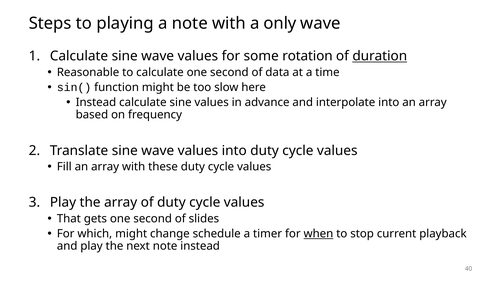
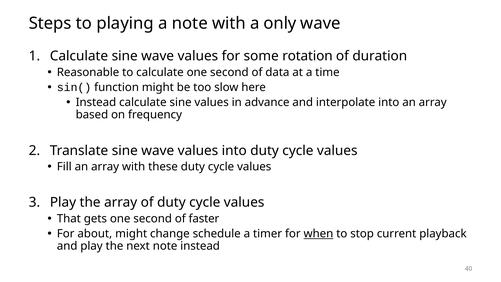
duration underline: present -> none (380, 56)
slides: slides -> faster (204, 218)
which: which -> about (95, 233)
